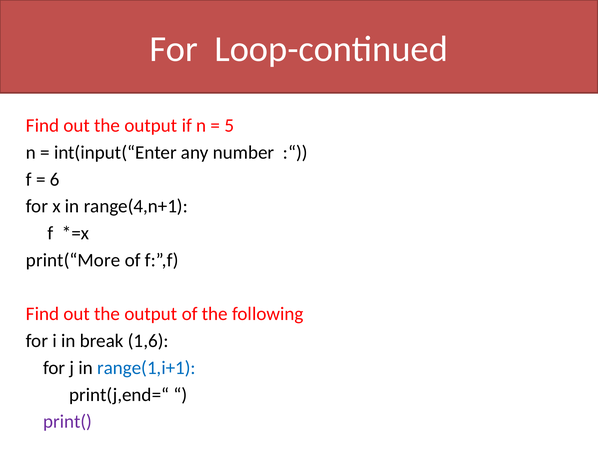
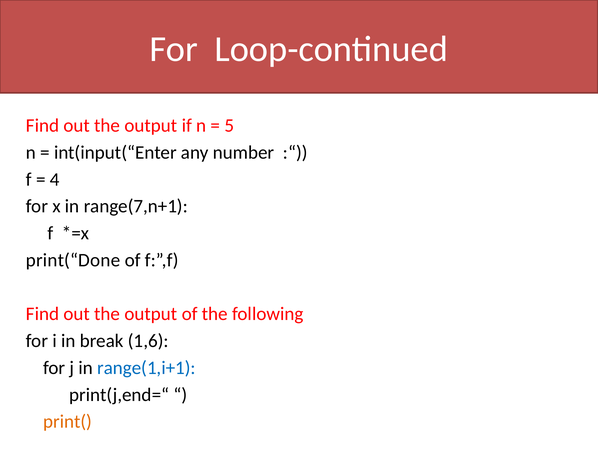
6: 6 -> 4 (55, 179)
range(4,n+1: range(4,n+1 -> range(7,n+1 (136, 206)
print(“More: print(“More -> print(“Done (73, 260)
print( colour: purple -> orange (68, 421)
